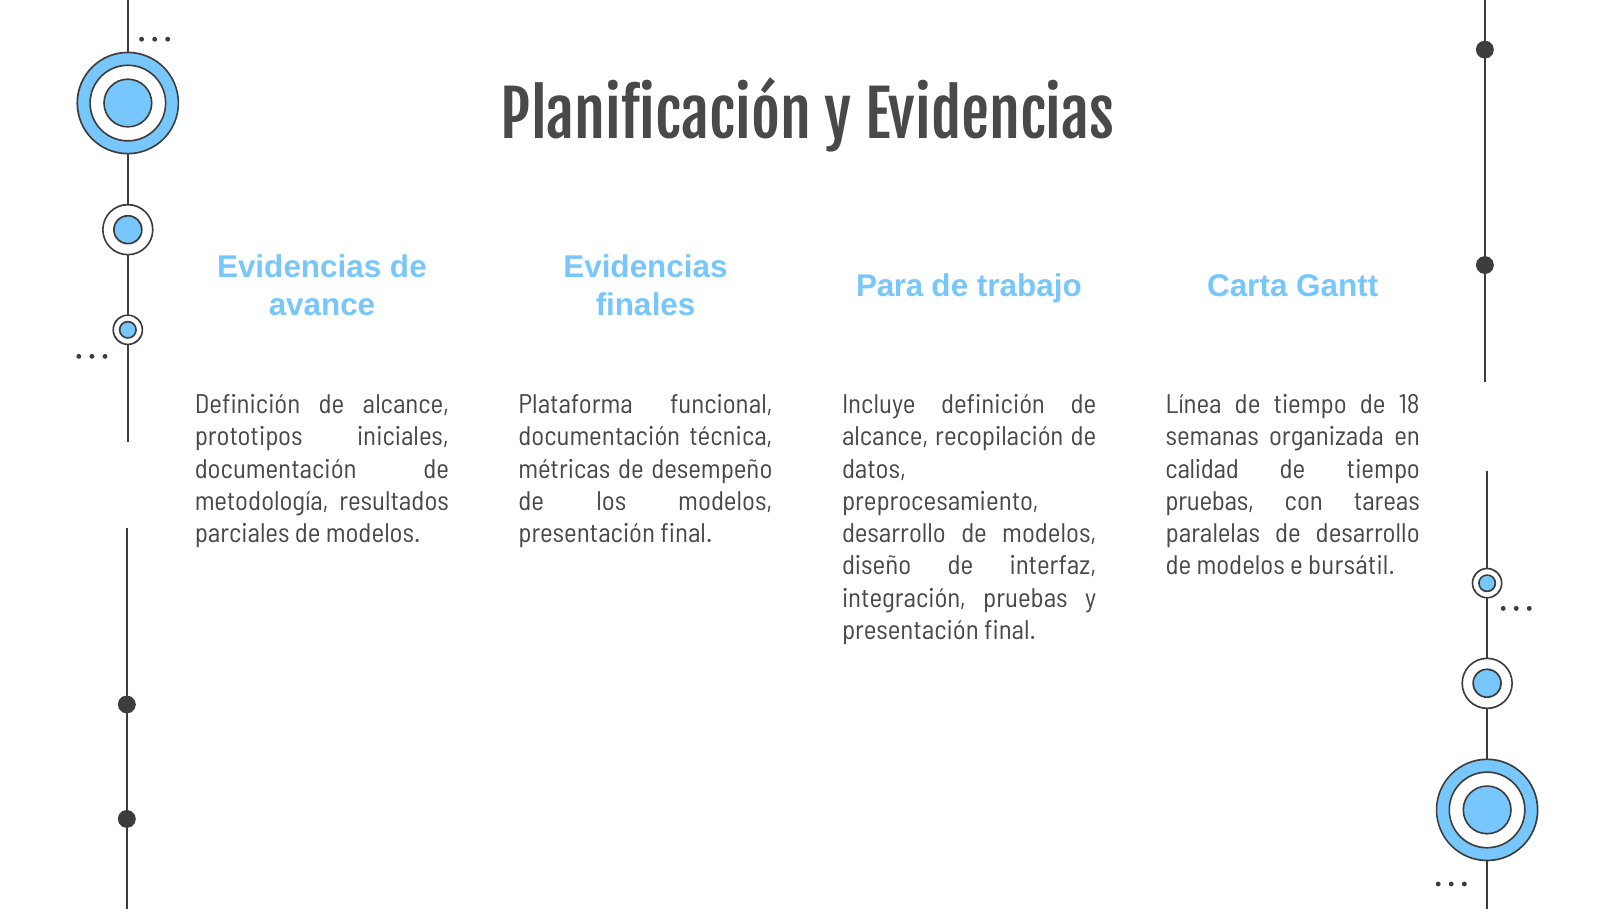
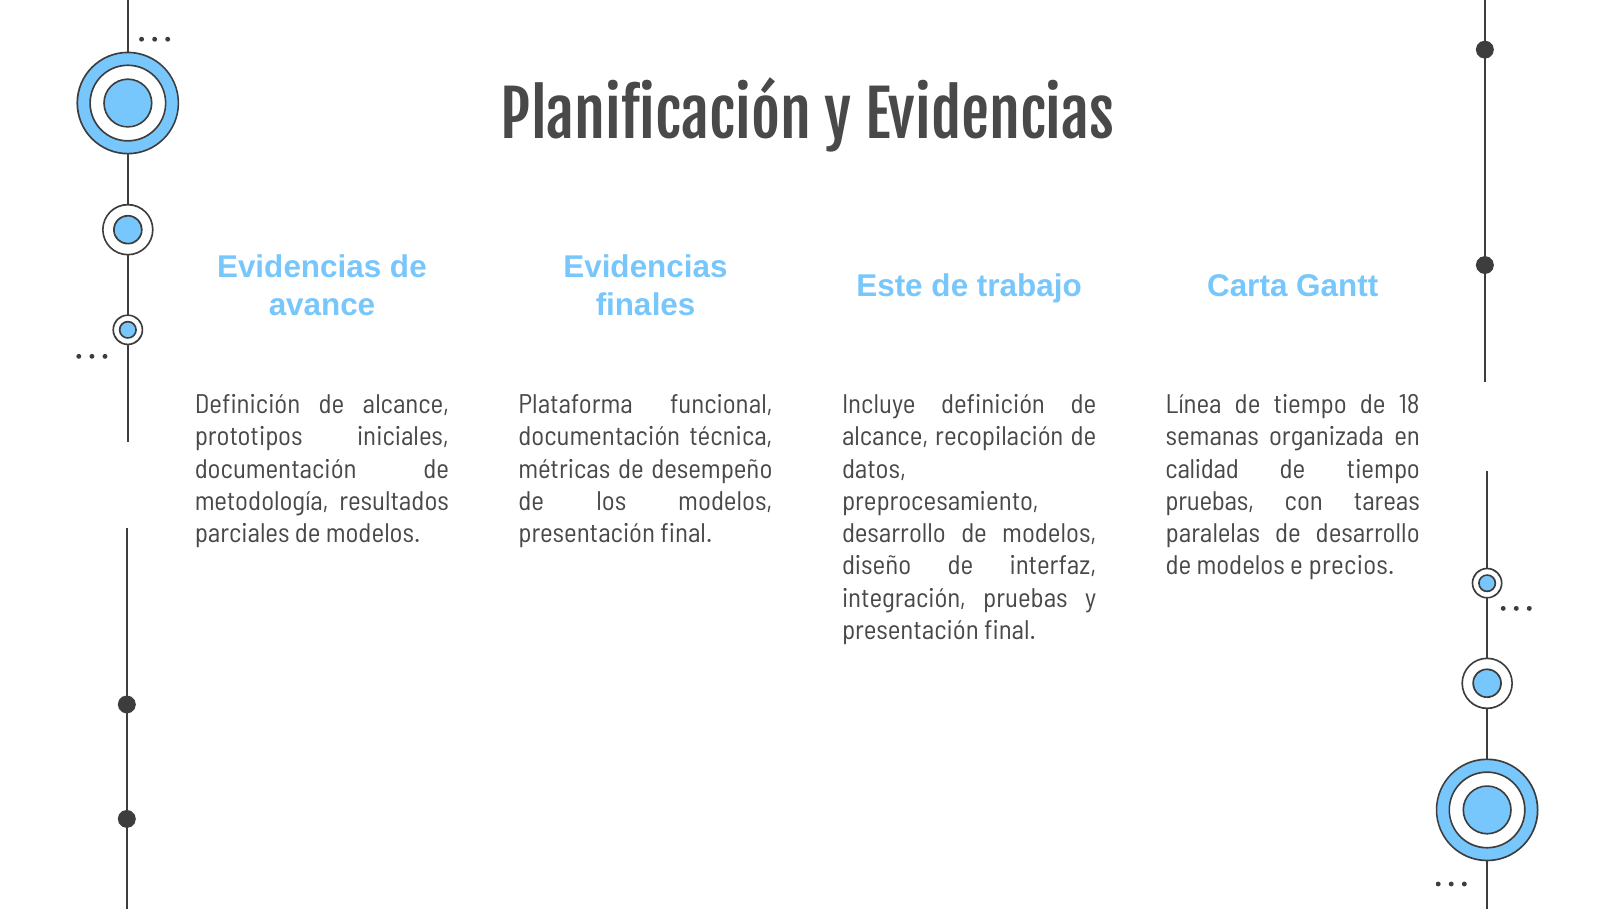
Para: Para -> Este (890, 286)
bursátil: bursátil -> precios (1352, 566)
